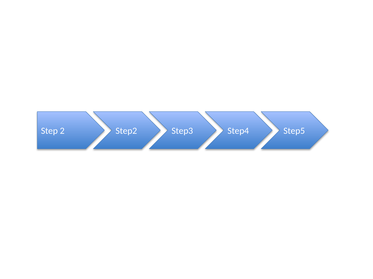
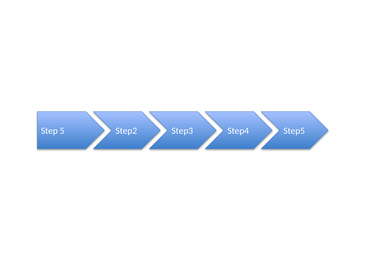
2: 2 -> 5 (62, 131)
